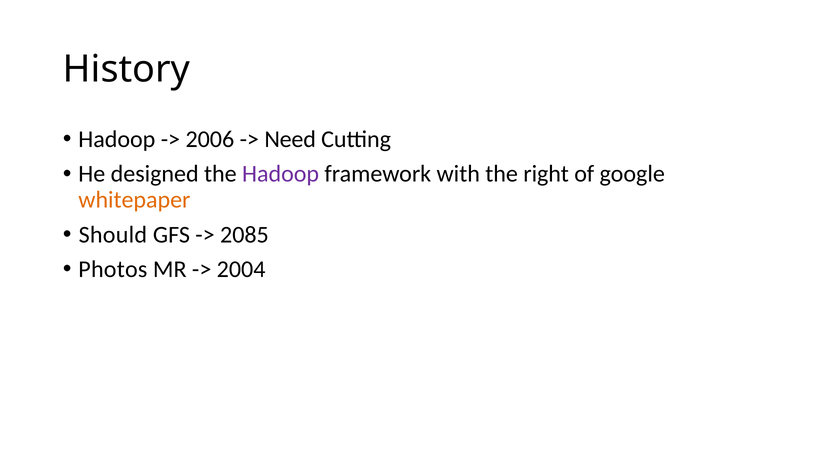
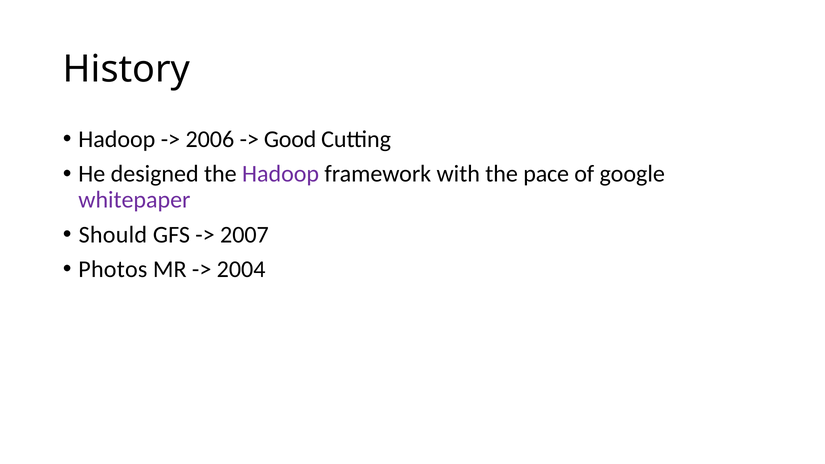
Need: Need -> Good (290, 139)
right: right -> pace (546, 174)
whitepaper colour: orange -> purple (134, 200)
2085: 2085 -> 2007 (244, 235)
